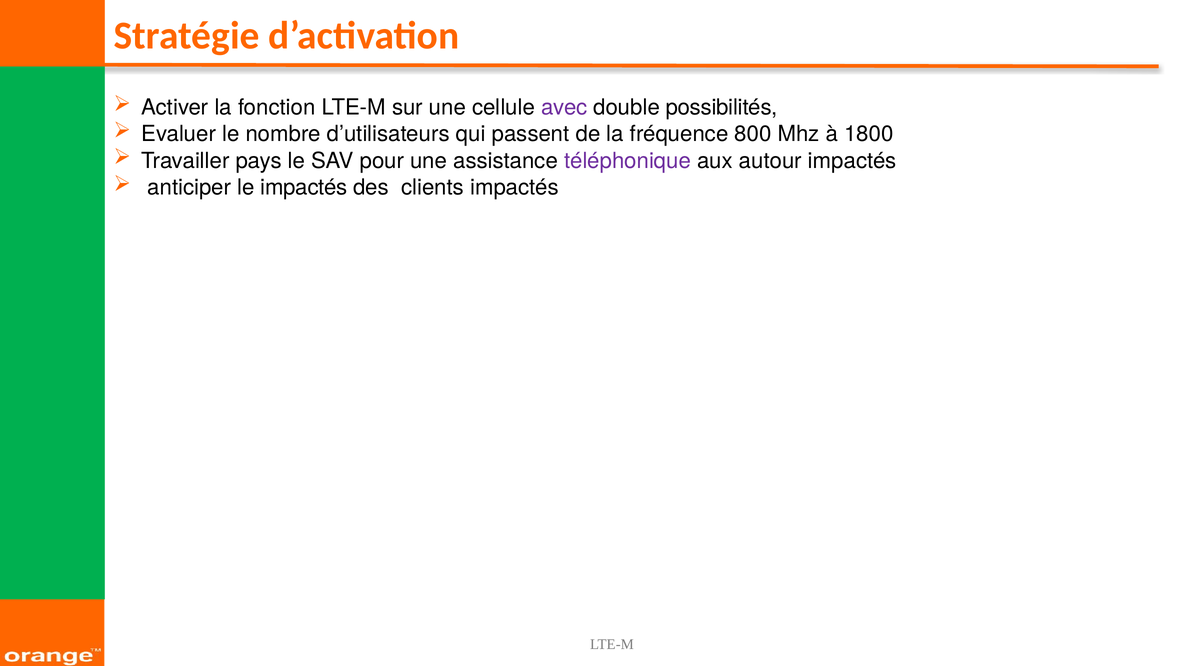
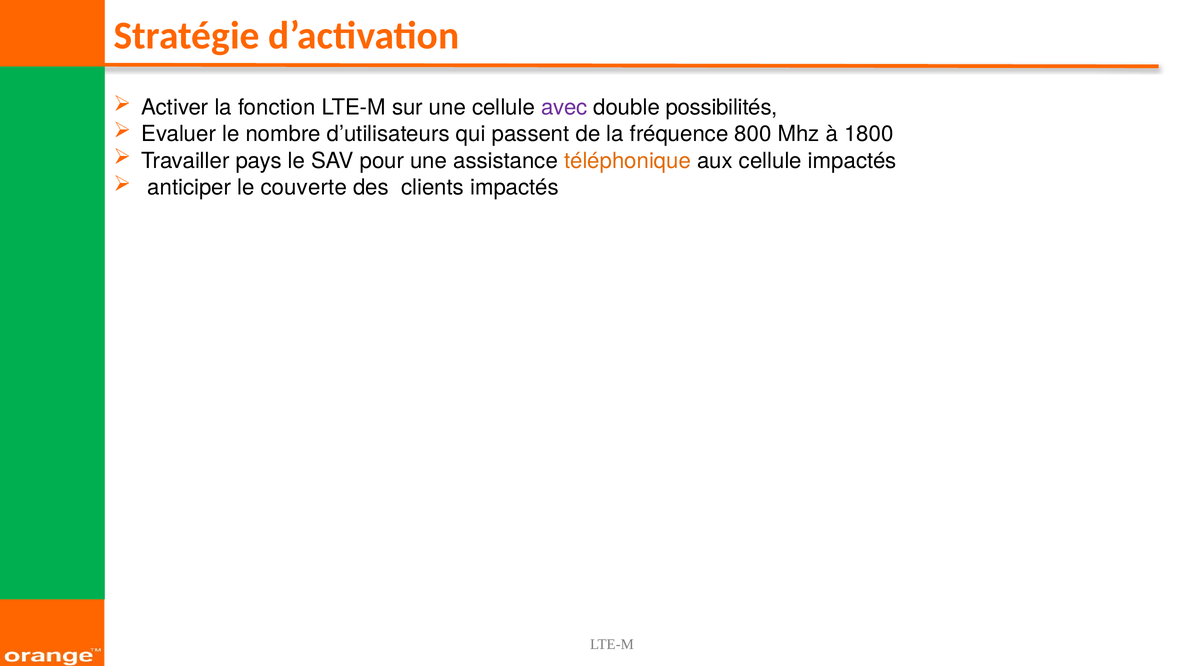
téléphonique colour: purple -> orange (627, 161)
aux autour: autour -> cellule (770, 161)
le impactés: impactés -> couverte (304, 187)
